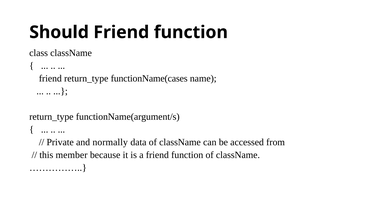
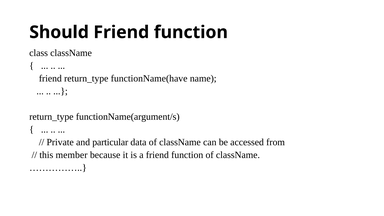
functionName(cases: functionName(cases -> functionName(have (149, 78)
normally: normally -> particular (110, 142)
